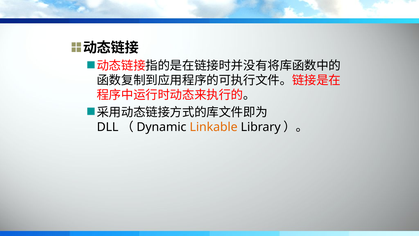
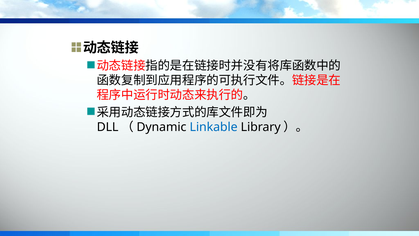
Linkable colour: orange -> blue (214, 127)
